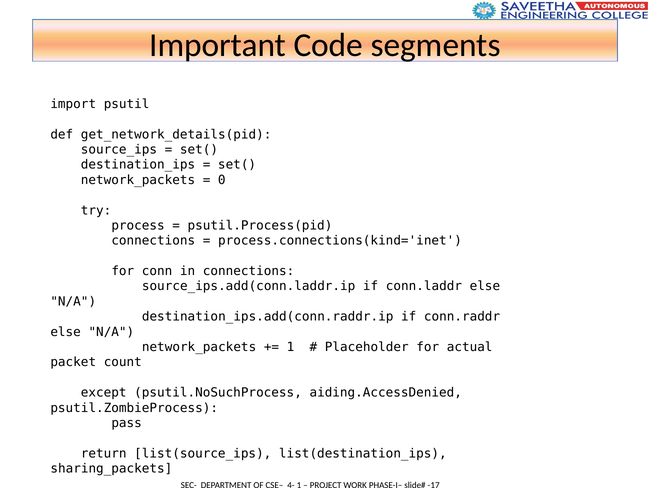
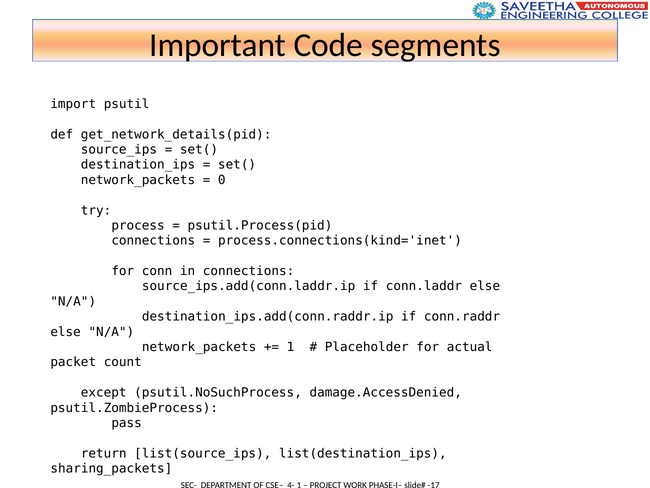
aiding.AccessDenied: aiding.AccessDenied -> damage.AccessDenied (386, 392)
